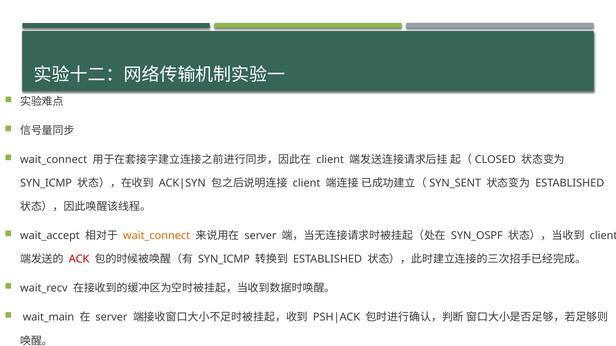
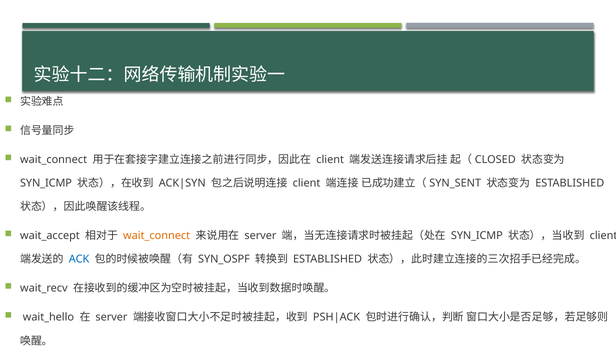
SYN_OSPF: SYN_OSPF -> SYN_ICMP (477, 236)
ACK colour: red -> blue (79, 260)
SYN_ICMP: SYN_ICMP -> SYN_OSPF (224, 260)
wait_main: wait_main -> wait_hello (48, 318)
